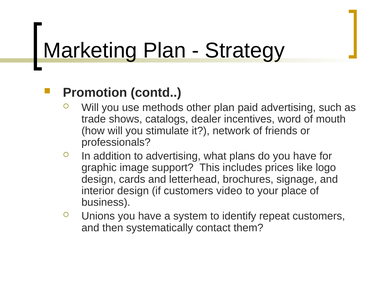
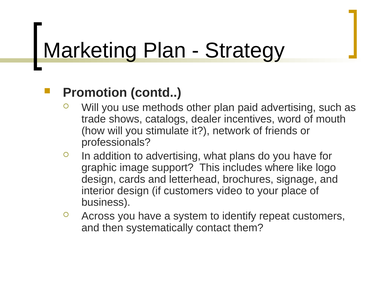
prices: prices -> where (279, 167)
Unions: Unions -> Across (98, 216)
